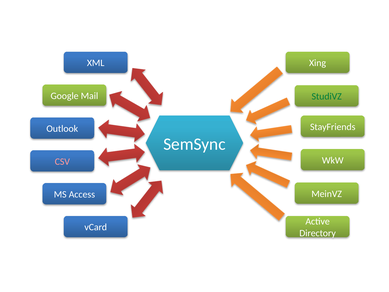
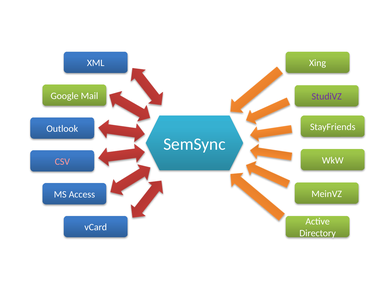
StudiVZ colour: green -> purple (327, 96)
